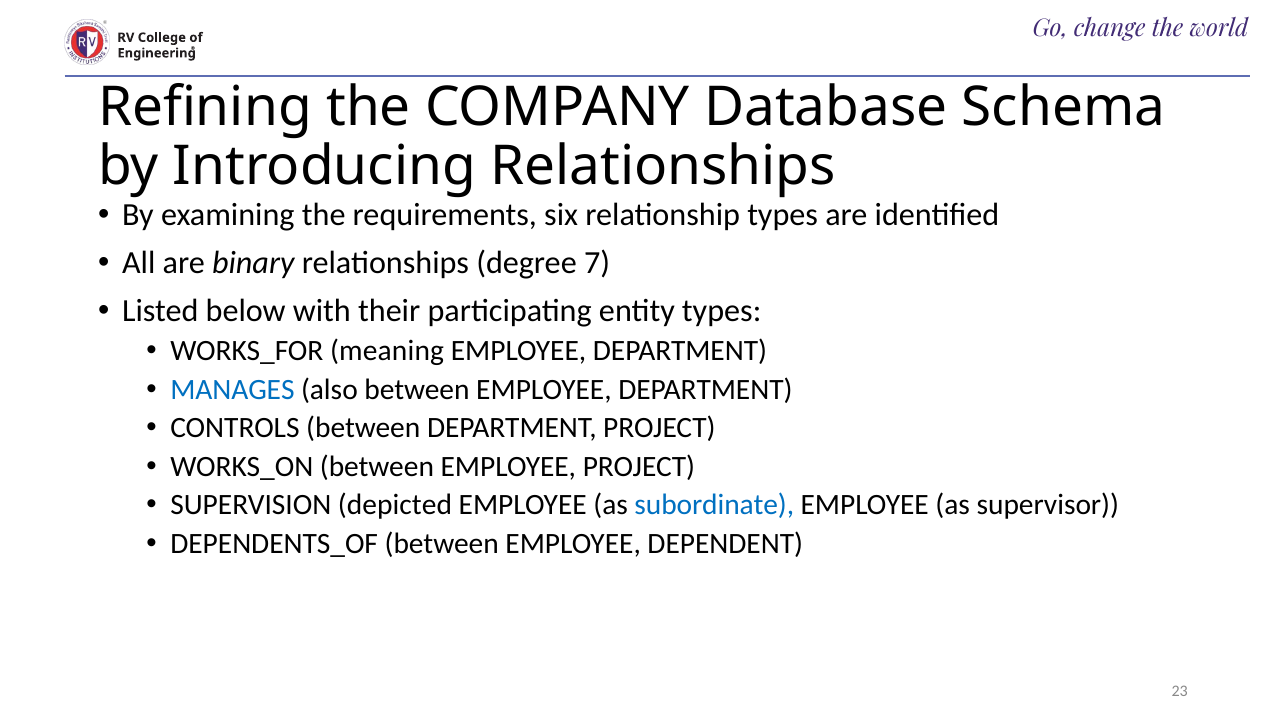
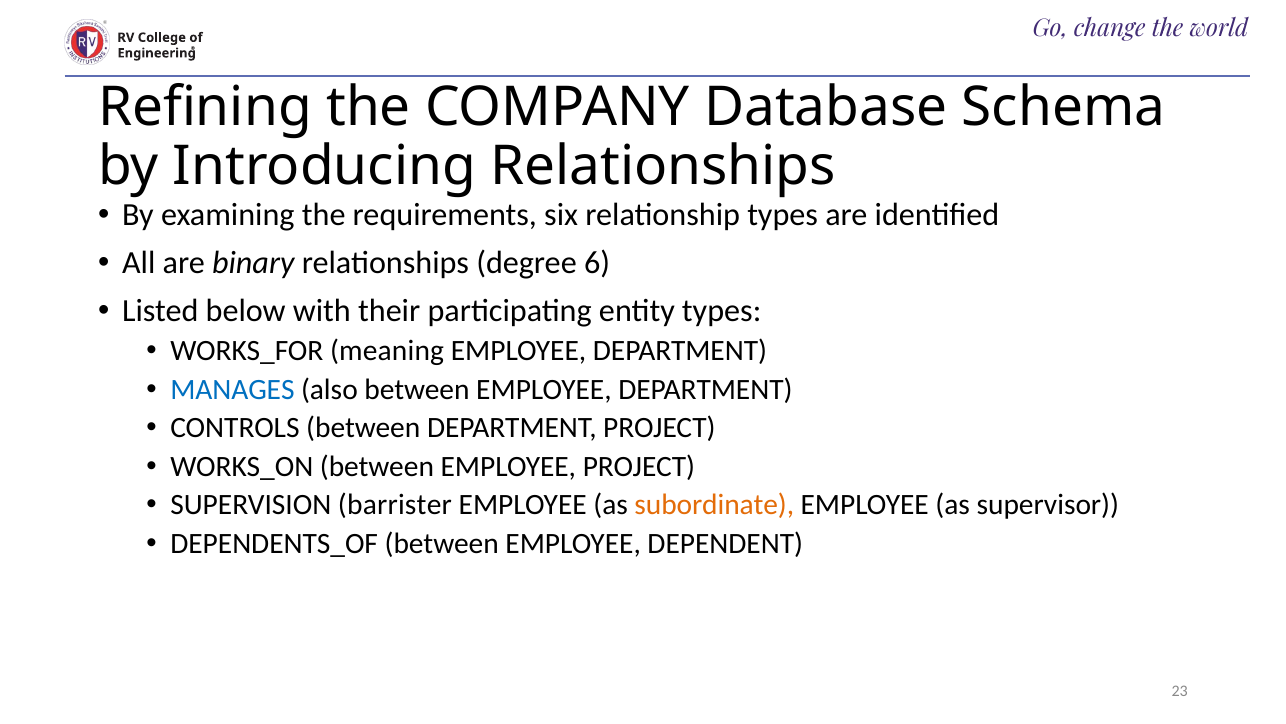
7: 7 -> 6 (597, 263)
depicted: depicted -> barrister (395, 505)
subordinate colour: blue -> orange (714, 505)
